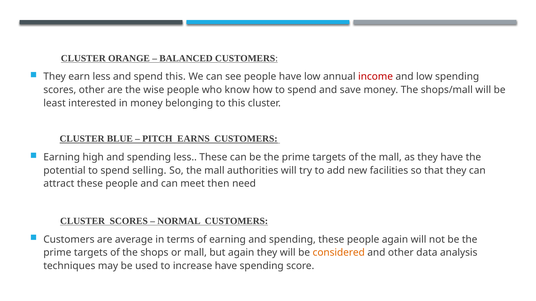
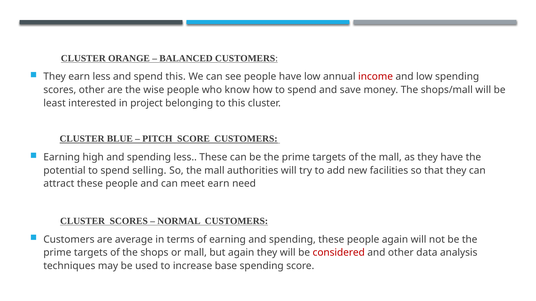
in money: money -> project (147, 103)
PITCH EARNS: EARNS -> SCORE (194, 139)
meet then: then -> earn (218, 184)
considered colour: orange -> red (339, 253)
increase have: have -> base (226, 266)
